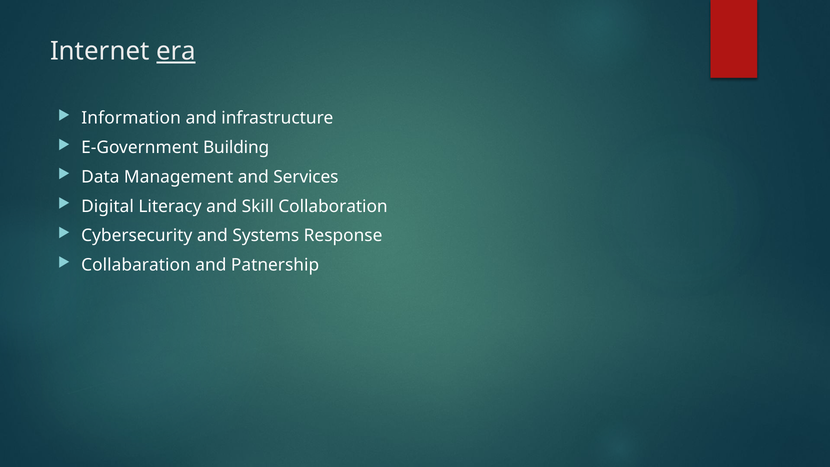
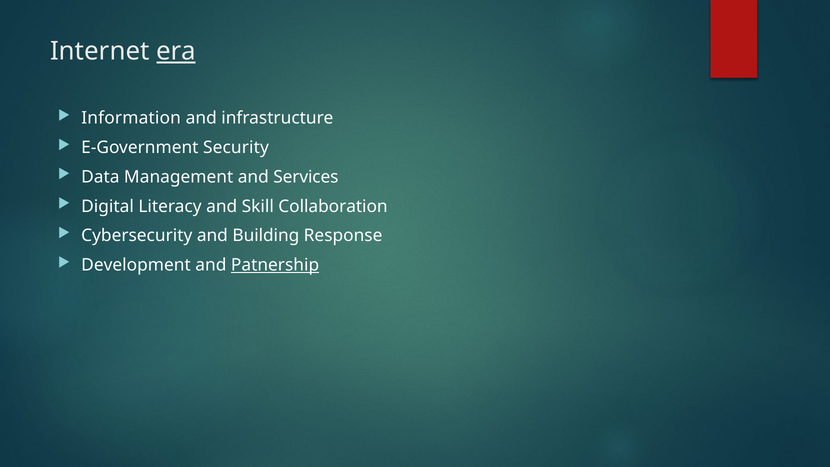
Building: Building -> Security (236, 147)
Systems: Systems -> Building (266, 236)
Collabaration: Collabaration -> Development (136, 265)
Patnership underline: none -> present (275, 265)
